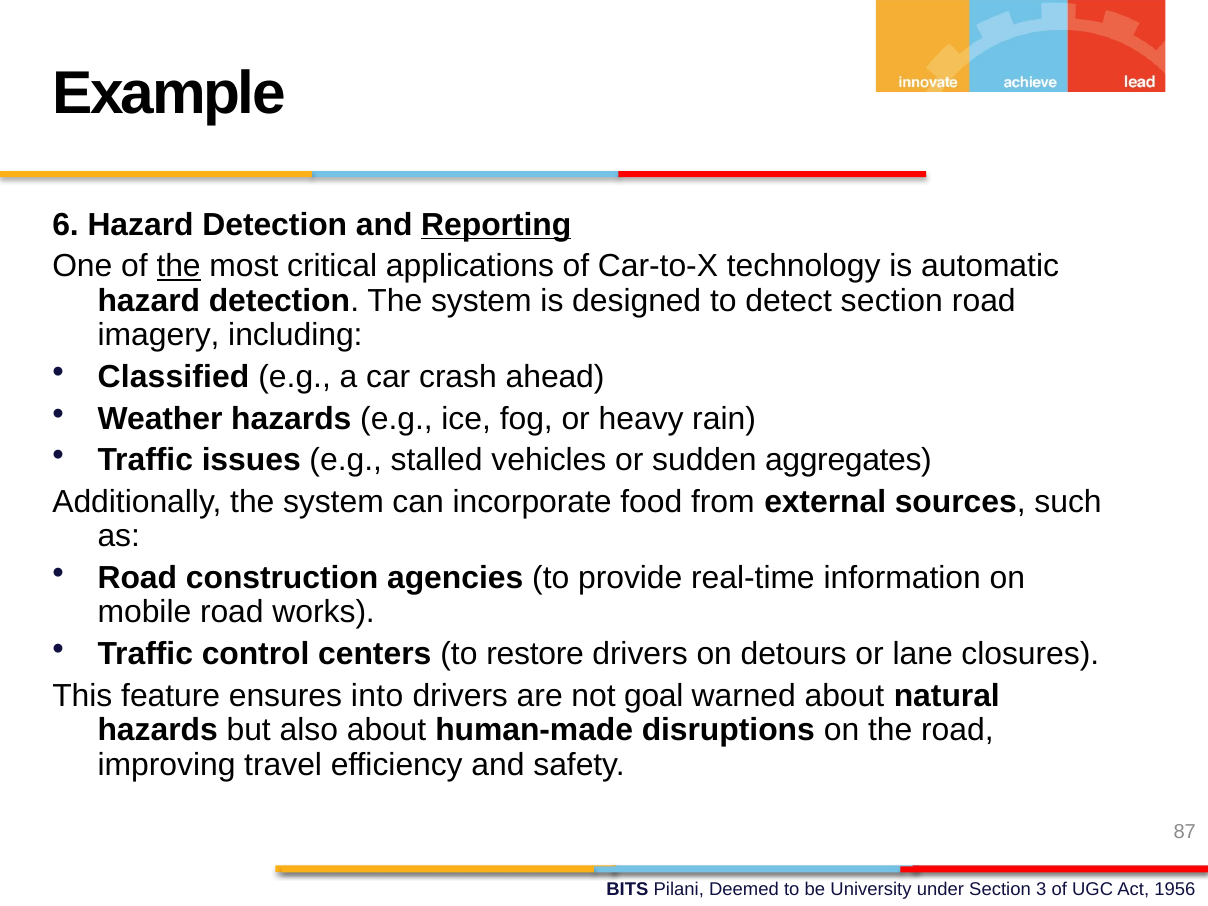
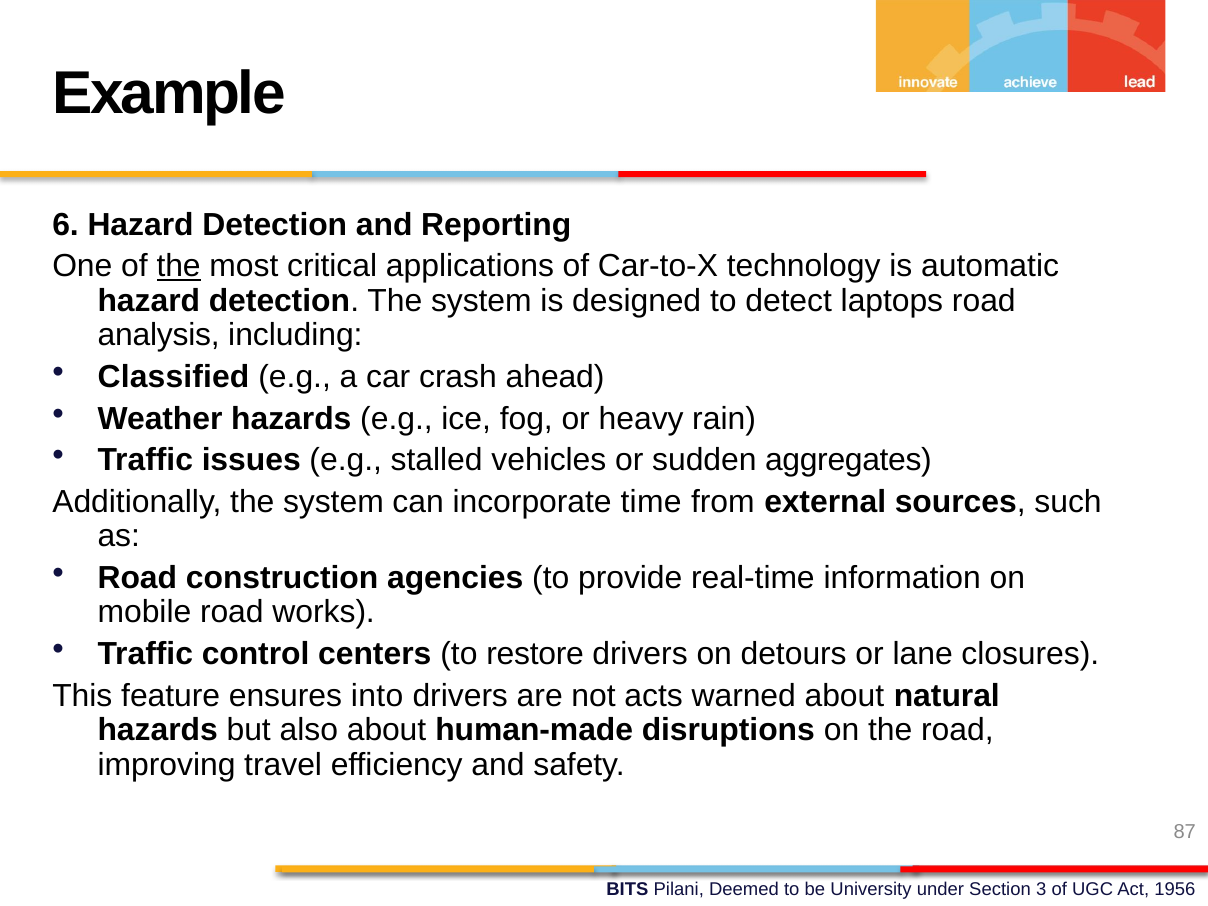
Reporting underline: present -> none (496, 225)
detect section: section -> laptops (892, 301)
imagery: imagery -> analysis (159, 335)
food: food -> time (651, 502)
goal: goal -> acts (654, 696)
